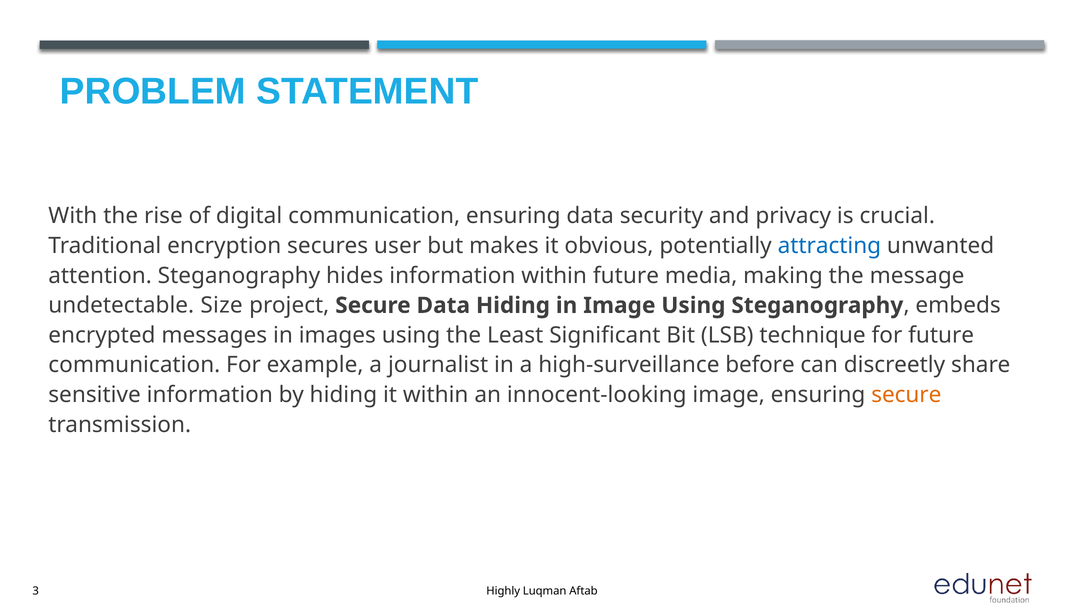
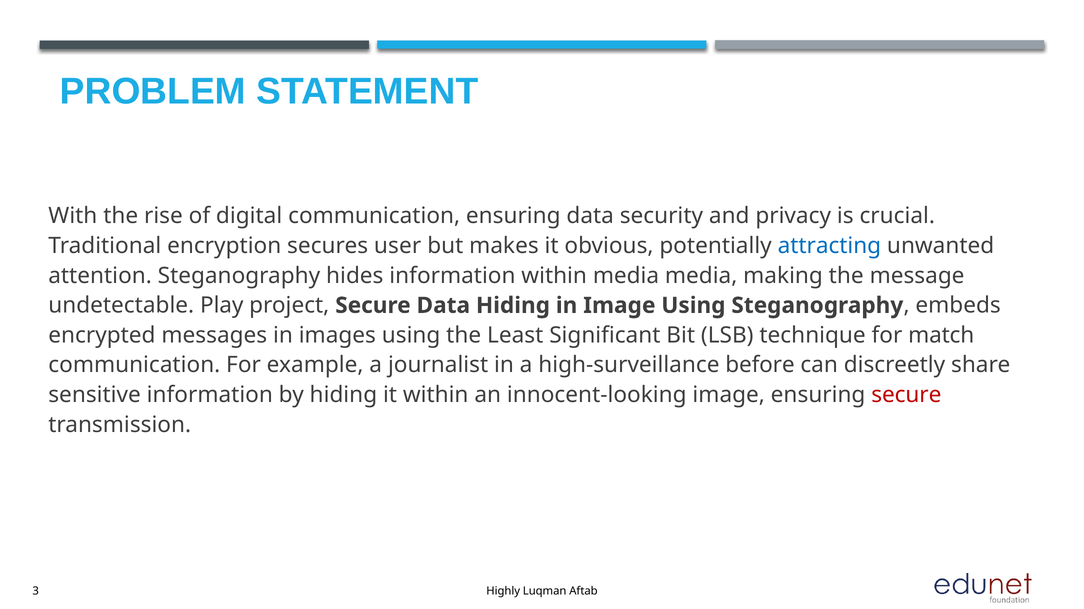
within future: future -> media (626, 276)
Size: Size -> Play (222, 306)
for future: future -> match (941, 336)
secure colour: orange -> red (906, 395)
